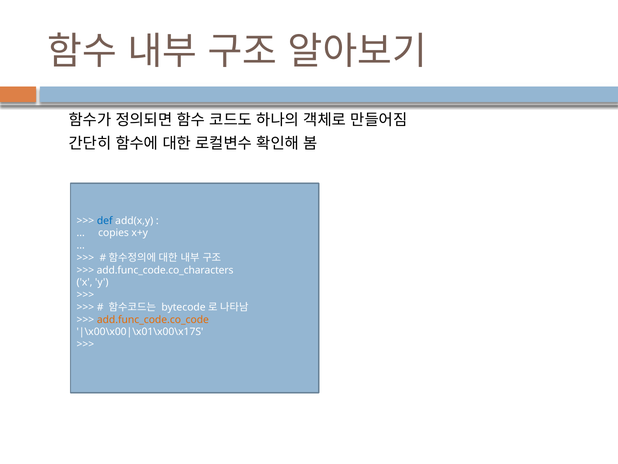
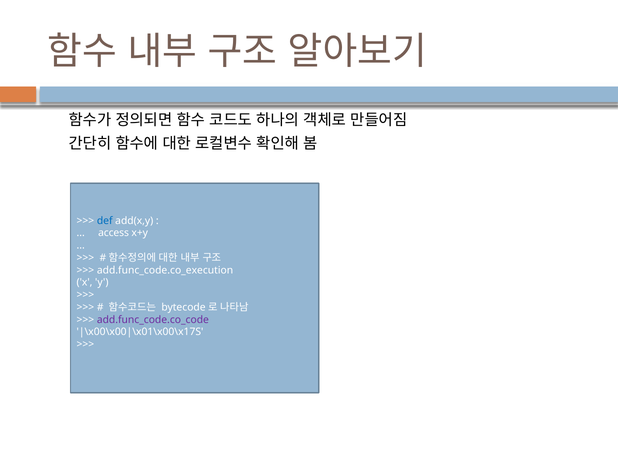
copies: copies -> access (114, 233)
add.func_code.co_characters: add.func_code.co_characters -> add.func_code.co_execution (165, 270)
add.func_code.co_code colour: orange -> purple (153, 319)
